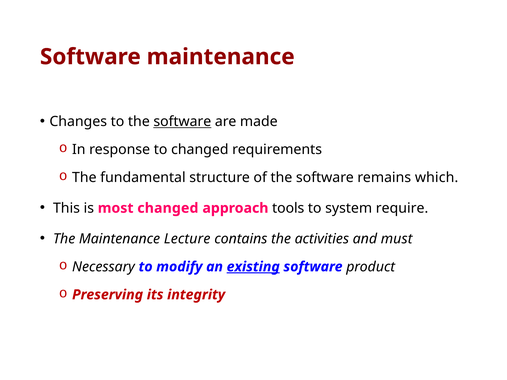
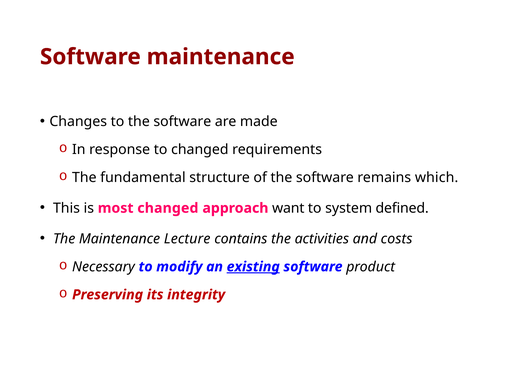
software underline: present -> none (182, 122)
tools: tools -> want (288, 208)
require: require -> defined (402, 208)
must: must -> costs (397, 239)
